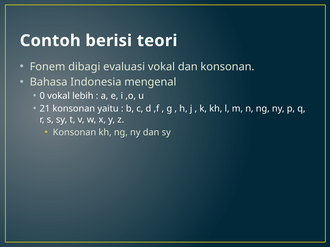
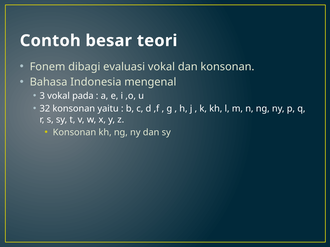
berisi: berisi -> besar (109, 41)
0: 0 -> 3 (42, 96)
lebih: lebih -> pada (83, 96)
21: 21 -> 32 (45, 109)
